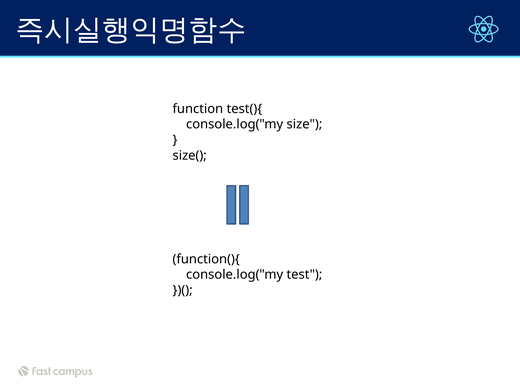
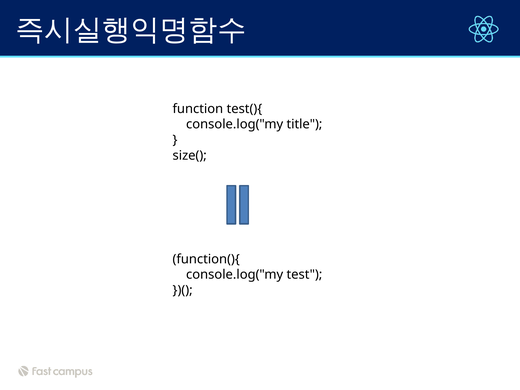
size: size -> title (304, 124)
